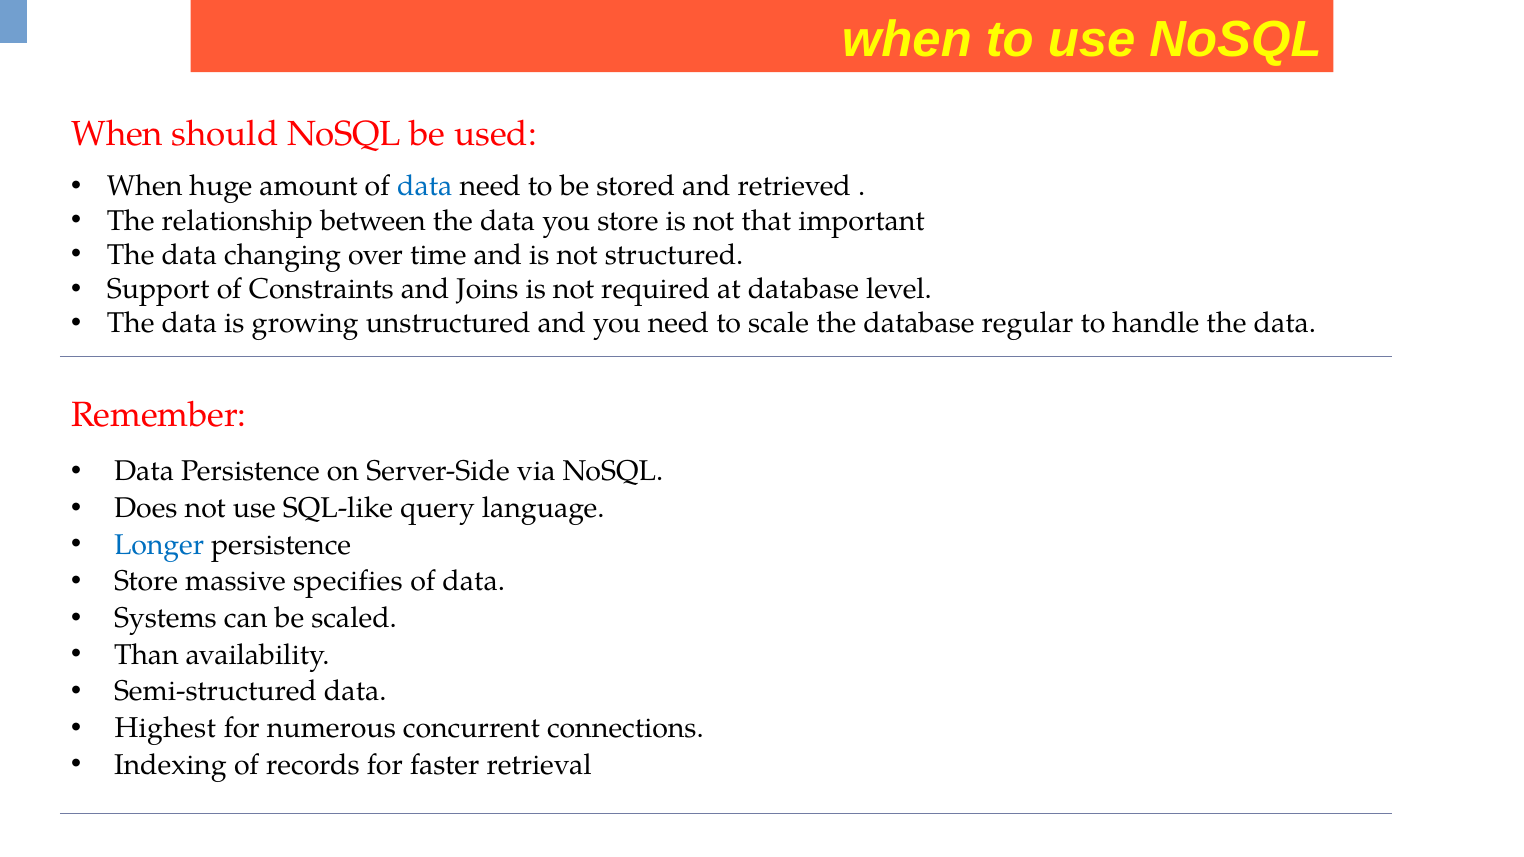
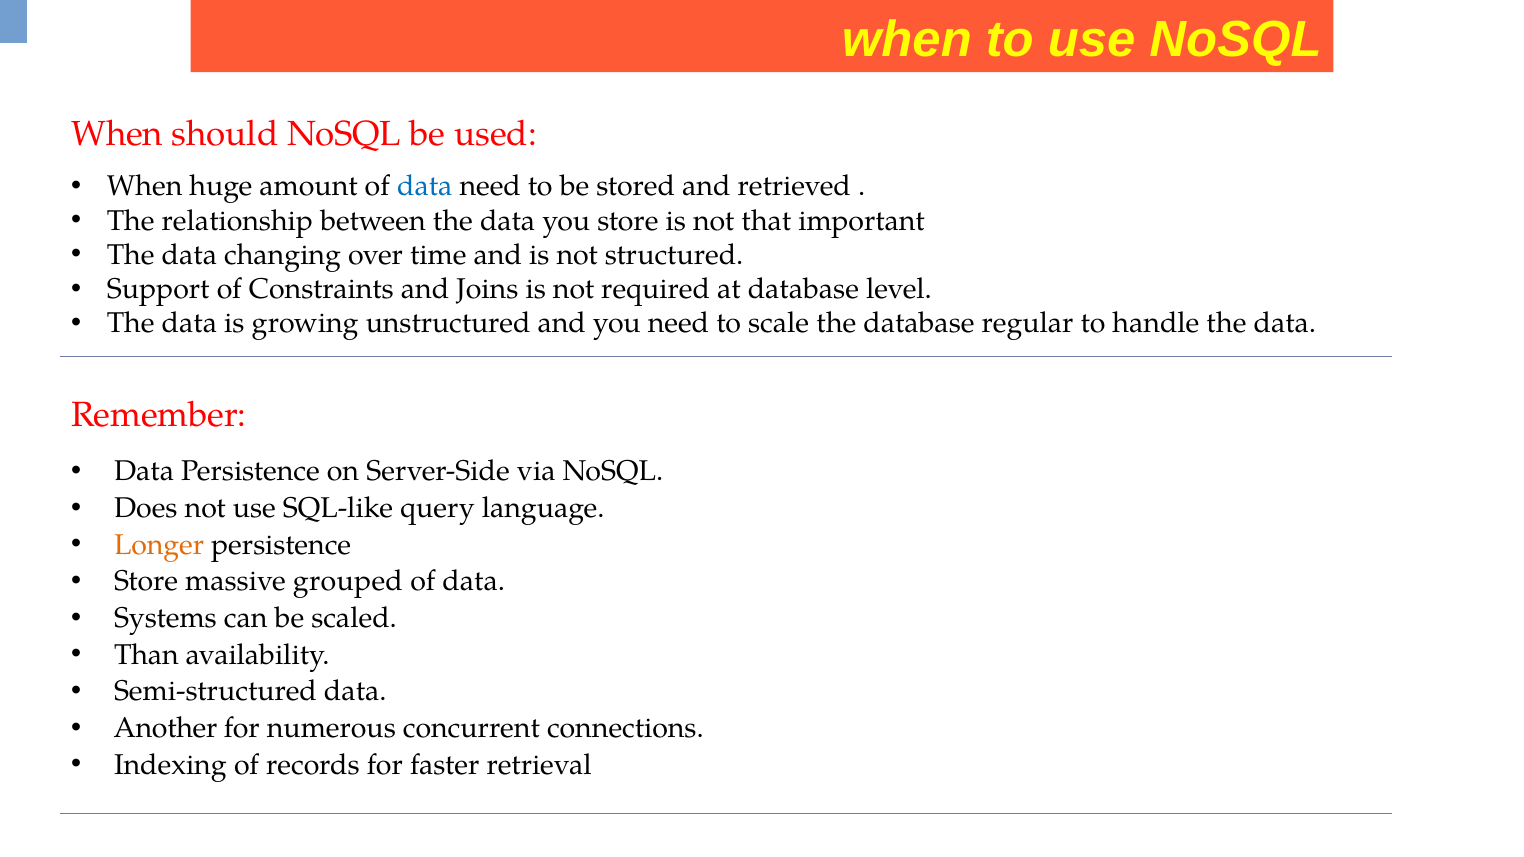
Longer colour: blue -> orange (159, 545)
specifies: specifies -> grouped (348, 582)
Highest: Highest -> Another (166, 728)
